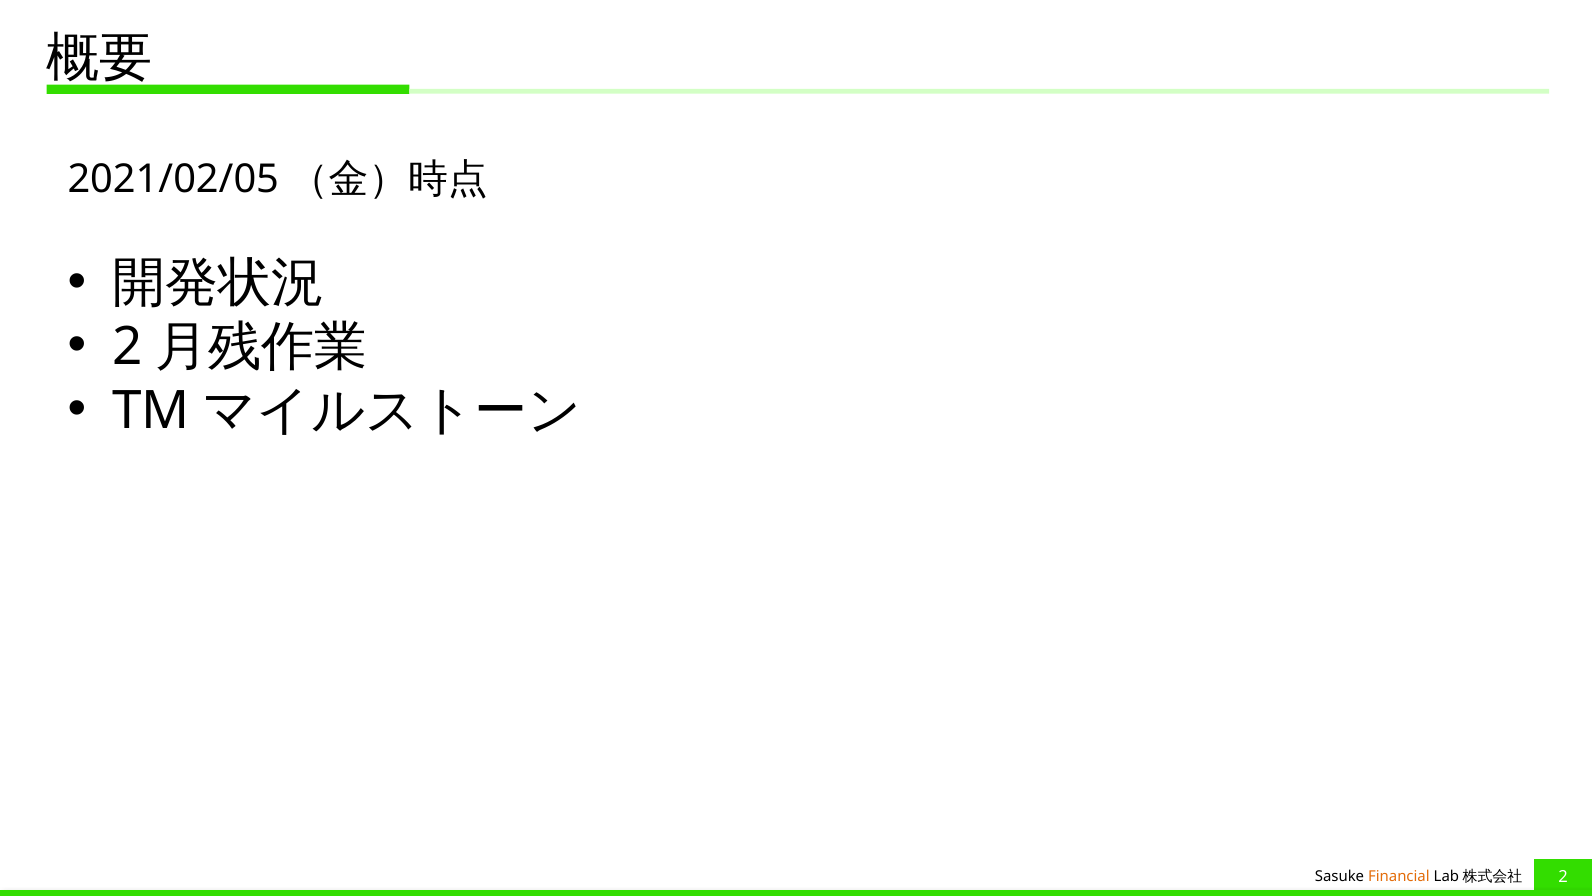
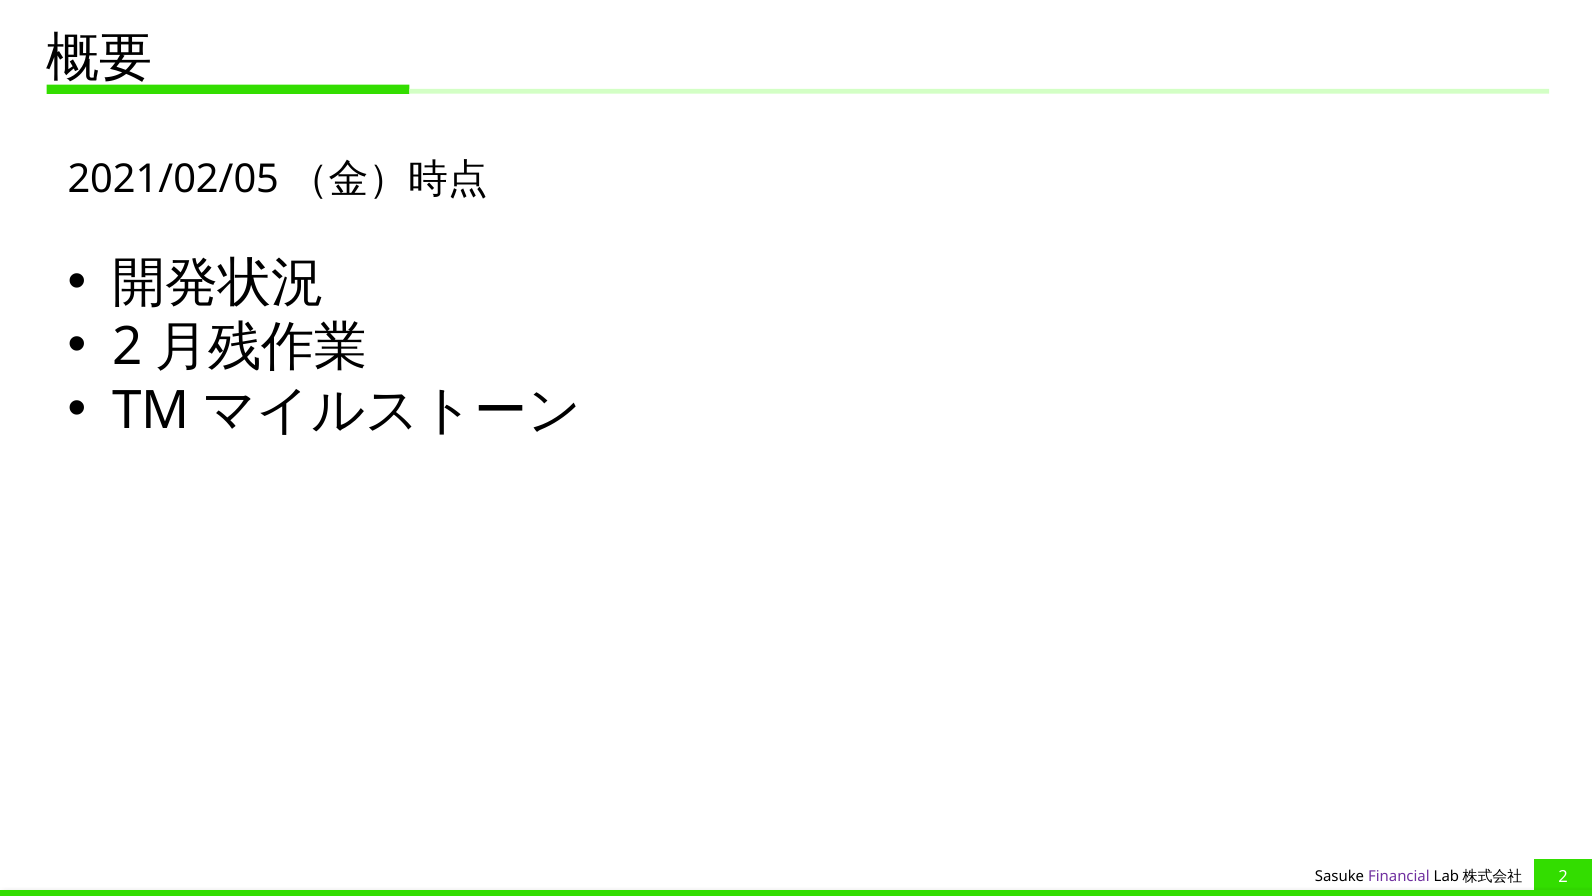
Financial colour: orange -> purple (1399, 876)
